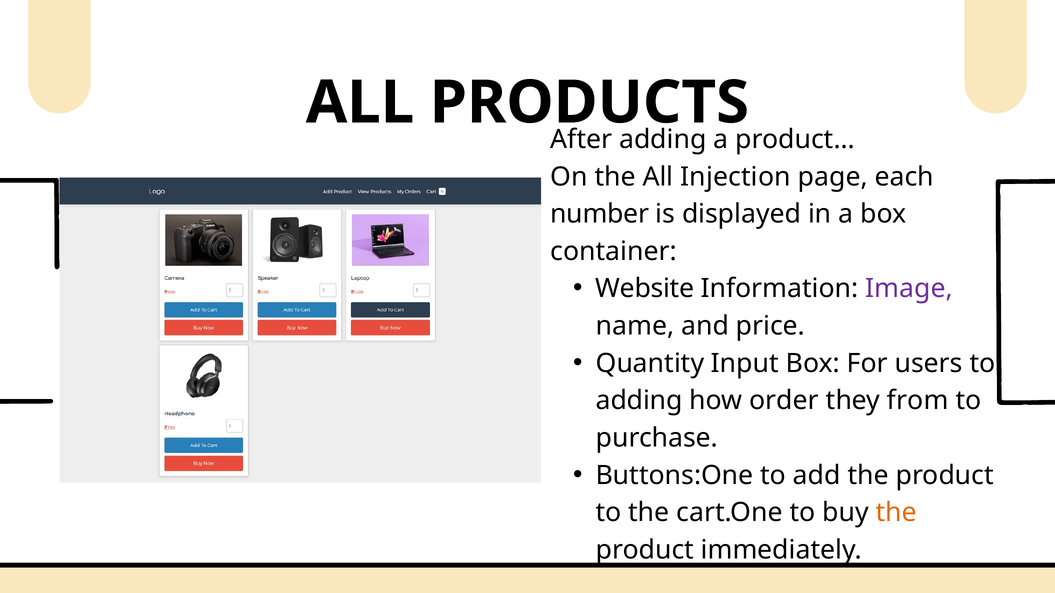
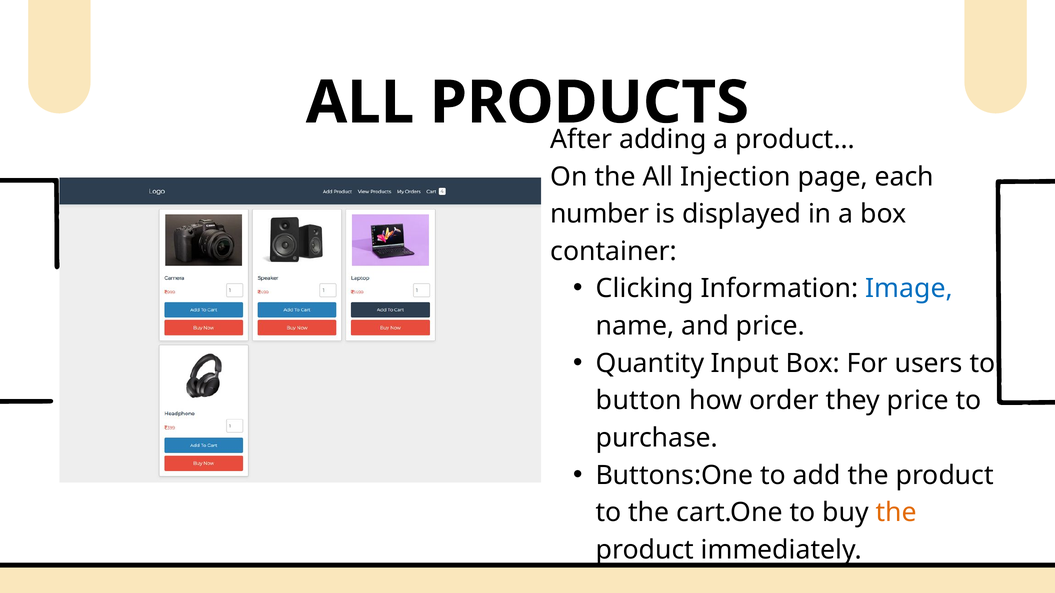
Website: Website -> Clicking (645, 289)
Image colour: purple -> blue (909, 289)
adding: adding -> button (639, 401)
they from: from -> price (918, 401)
